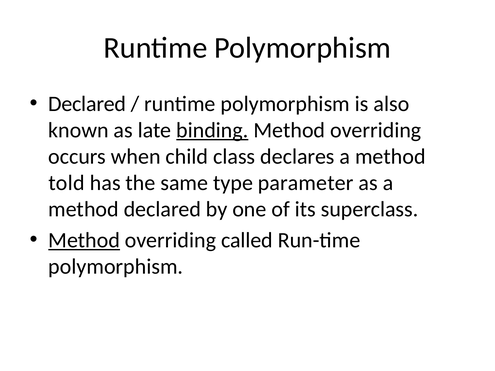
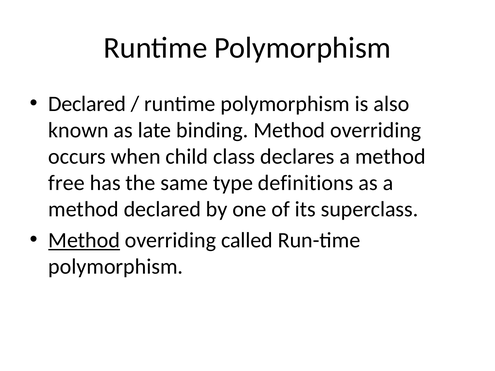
binding underline: present -> none (212, 130)
told: told -> free (67, 183)
parameter: parameter -> definitions (306, 183)
